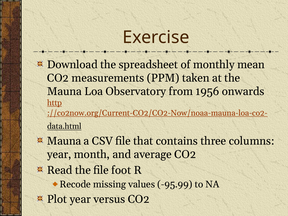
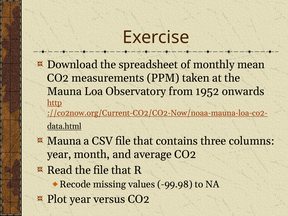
1956: 1956 -> 1952 (207, 91)
the file foot: foot -> that (121, 170)
-95.99: -95.99 -> -99.98 (175, 184)
